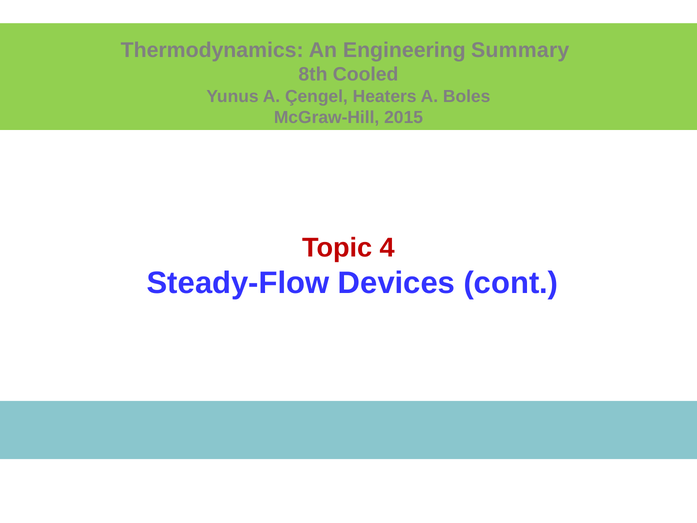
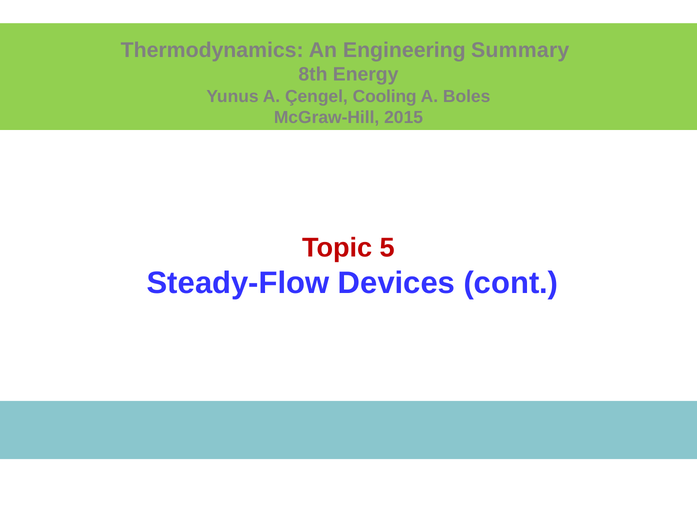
Cooled: Cooled -> Energy (366, 74)
Heaters: Heaters -> Cooling (385, 96)
4: 4 -> 5 (387, 248)
